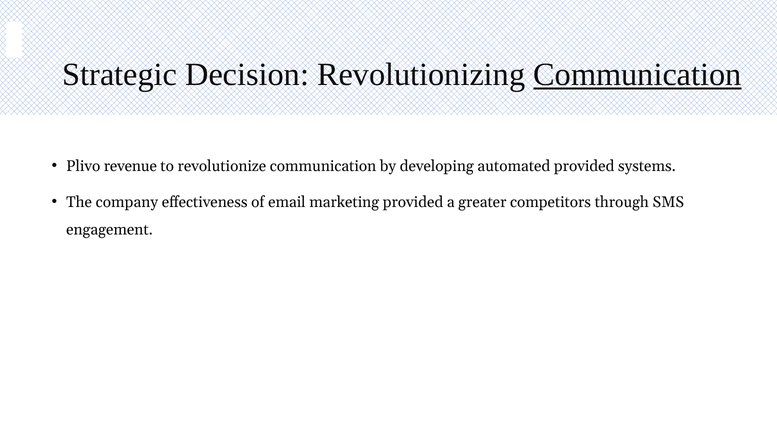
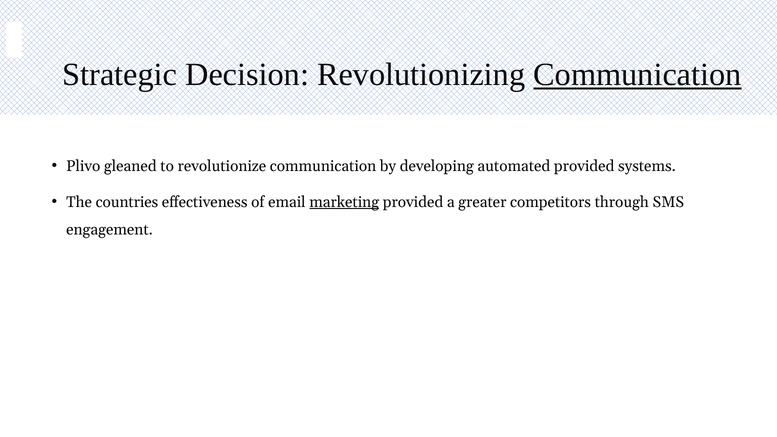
revenue: revenue -> gleaned (130, 166)
company: company -> countries (127, 202)
marketing underline: none -> present (344, 202)
